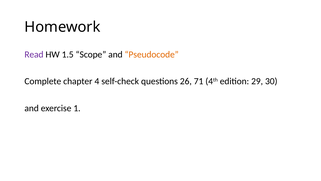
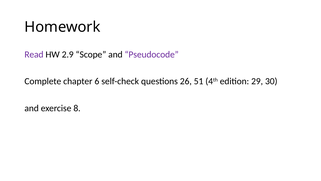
1.5: 1.5 -> 2.9 (68, 54)
Pseudocode colour: orange -> purple (152, 54)
4: 4 -> 6 (97, 81)
71: 71 -> 51 (199, 81)
1: 1 -> 8 (77, 108)
